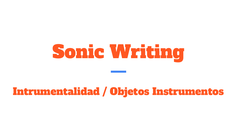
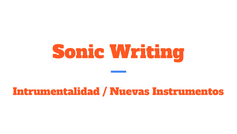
Objetos: Objetos -> Nuevas (130, 91)
